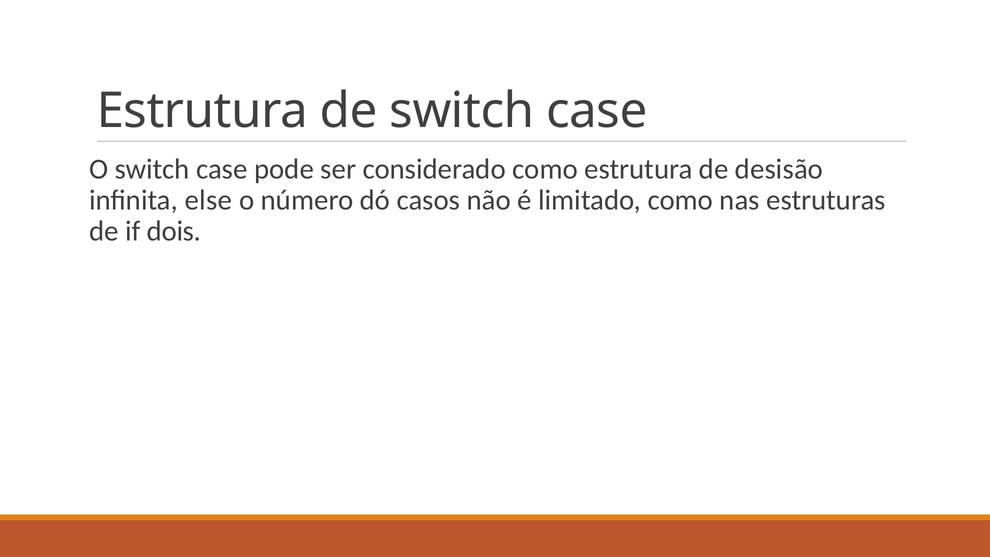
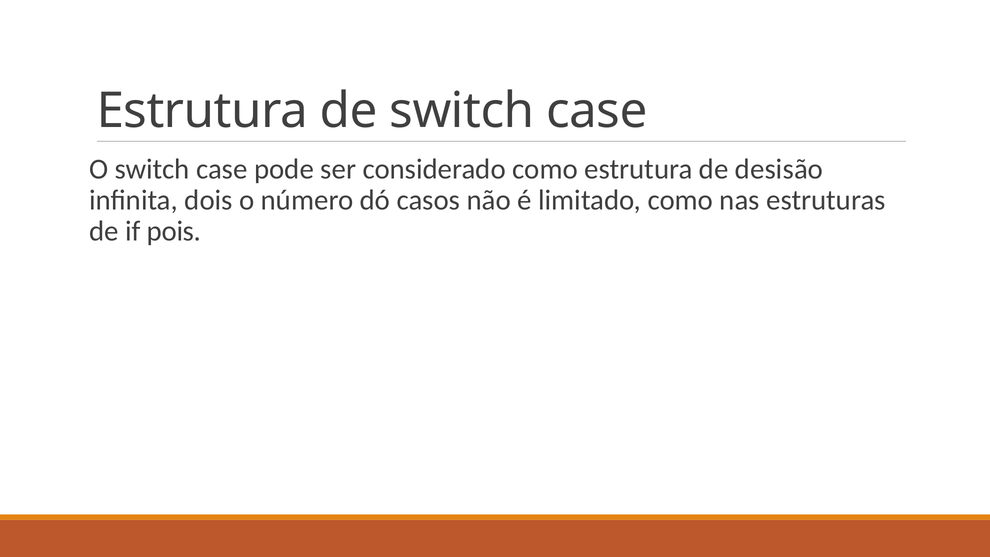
else: else -> dois (209, 200)
dois: dois -> pois (174, 231)
